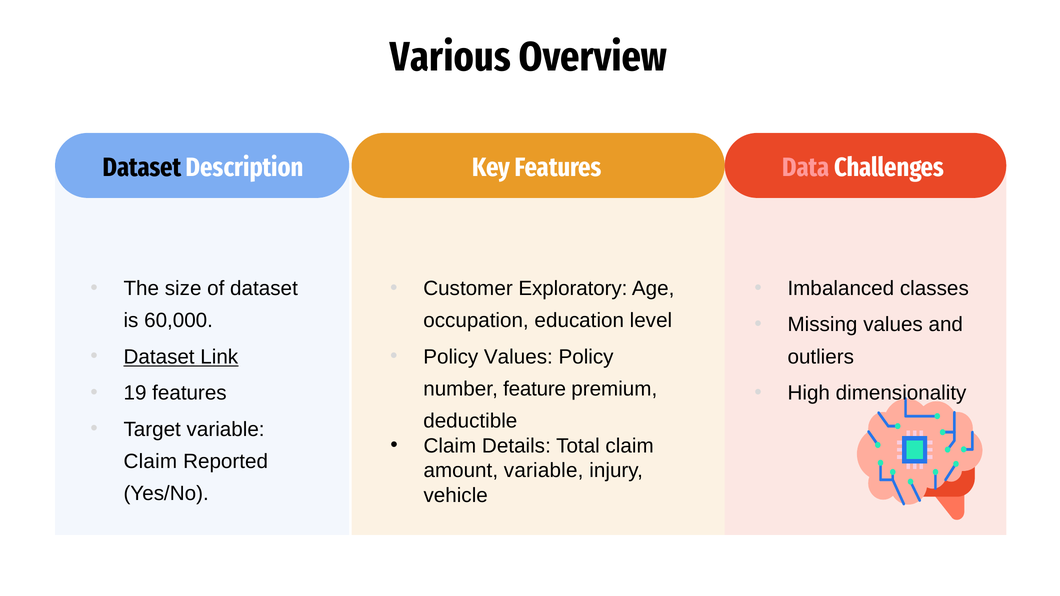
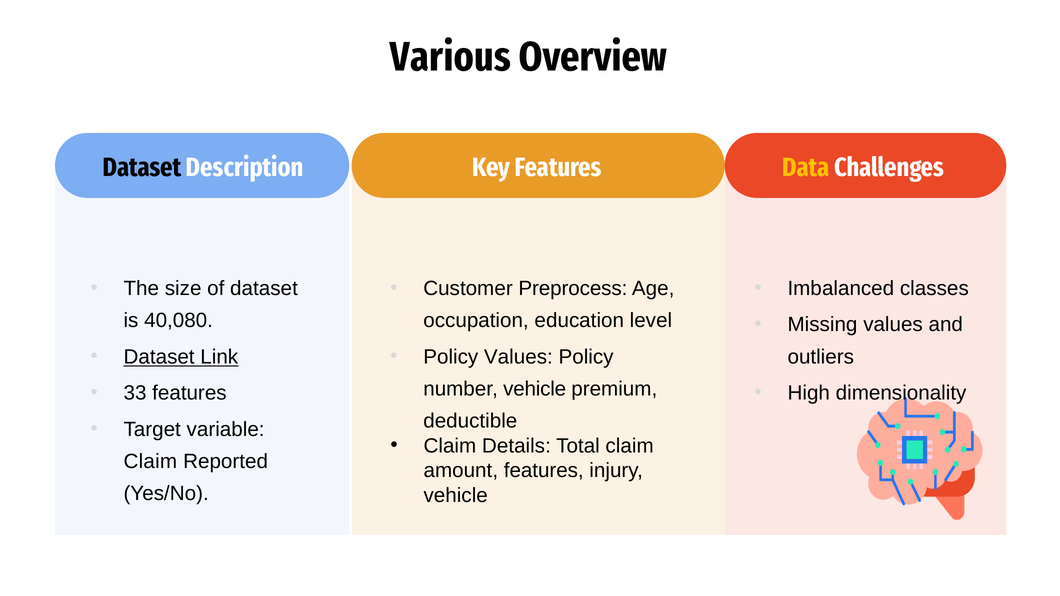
Data colour: pink -> yellow (806, 167)
Exploratory: Exploratory -> Preprocess (573, 289)
60,000: 60,000 -> 40,080 (179, 321)
number feature: feature -> vehicle (535, 389)
19: 19 -> 33 (135, 393)
amount variable: variable -> features (544, 471)
